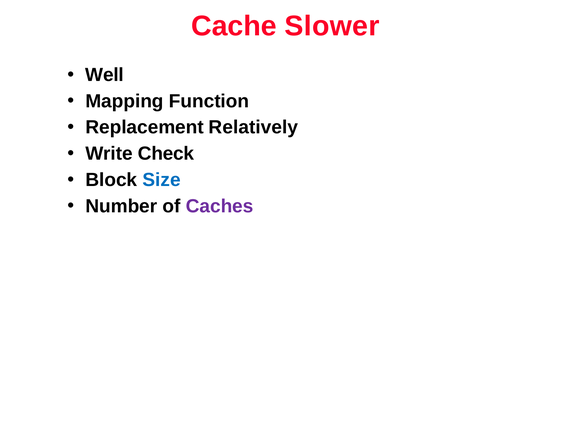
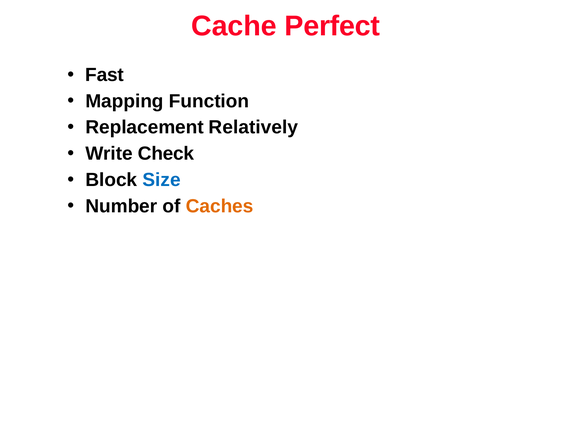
Slower: Slower -> Perfect (332, 26)
Well: Well -> Fast (105, 75)
Caches colour: purple -> orange (220, 206)
